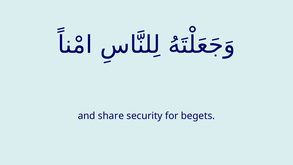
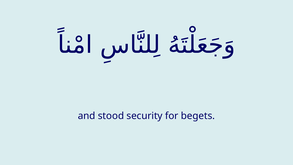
share: share -> stood (111, 116)
